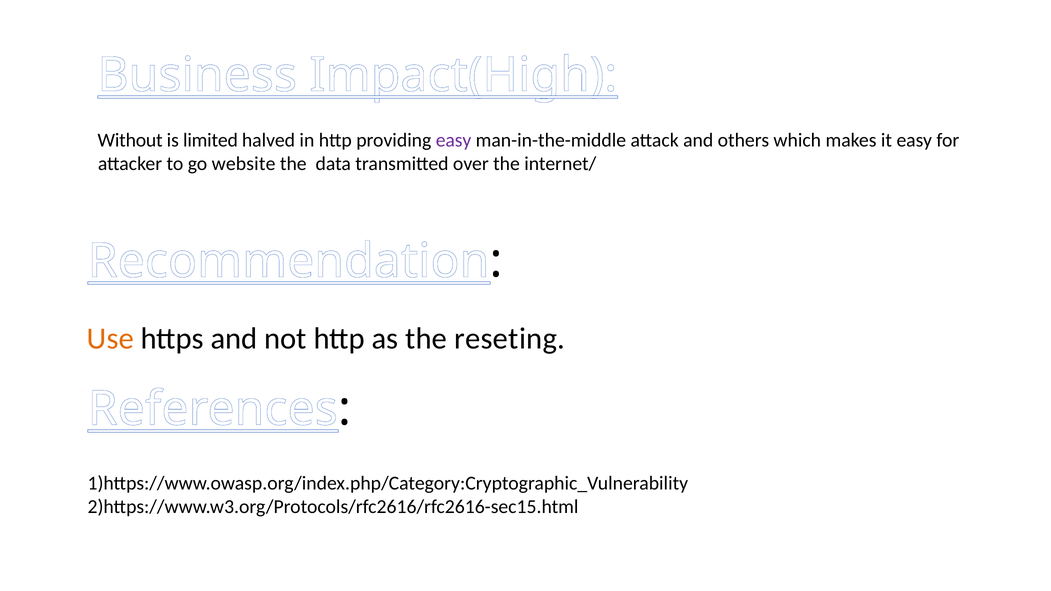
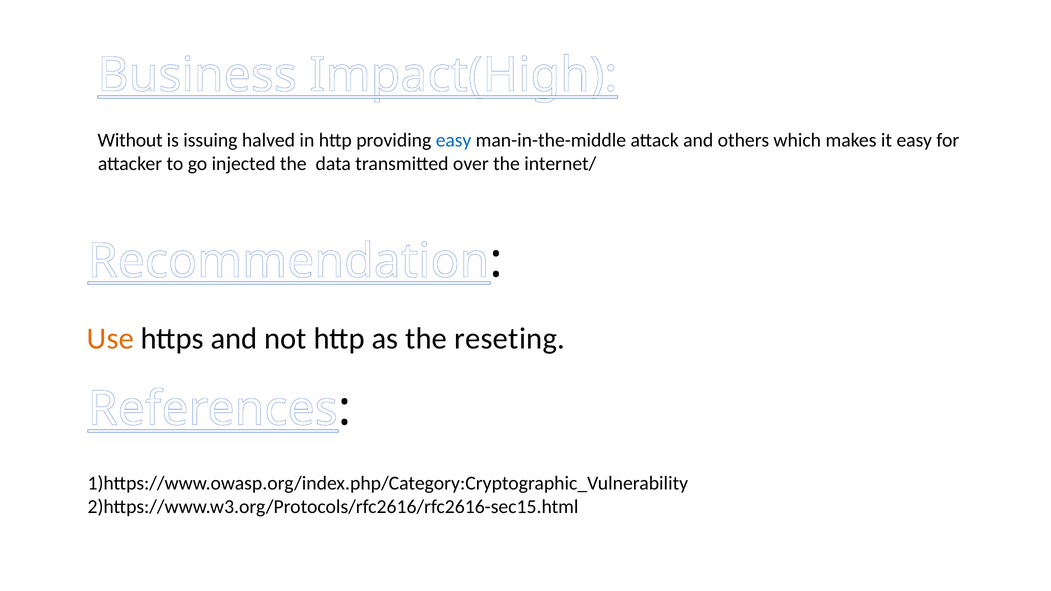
limited: limited -> issuing (210, 140)
easy colour: purple -> blue (454, 140)
website: website -> injected (244, 164)
